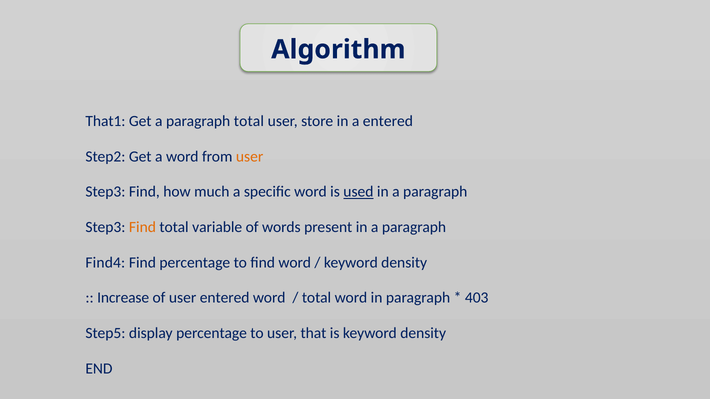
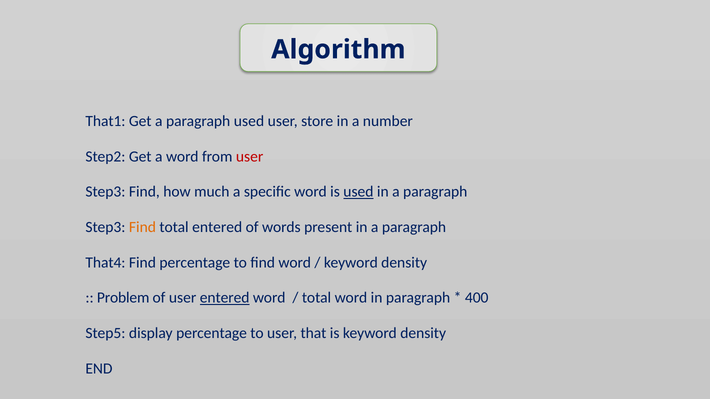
paragraph total: total -> used (249, 121)
a entered: entered -> number (388, 121)
user colour: orange -> red (250, 157)
total variable: variable -> entered (217, 227)
Find4: Find4 -> That4 (105, 263)
Increase: Increase -> Problem (123, 298)
entered underline: none -> present (225, 298)
403: 403 -> 400 (477, 298)
